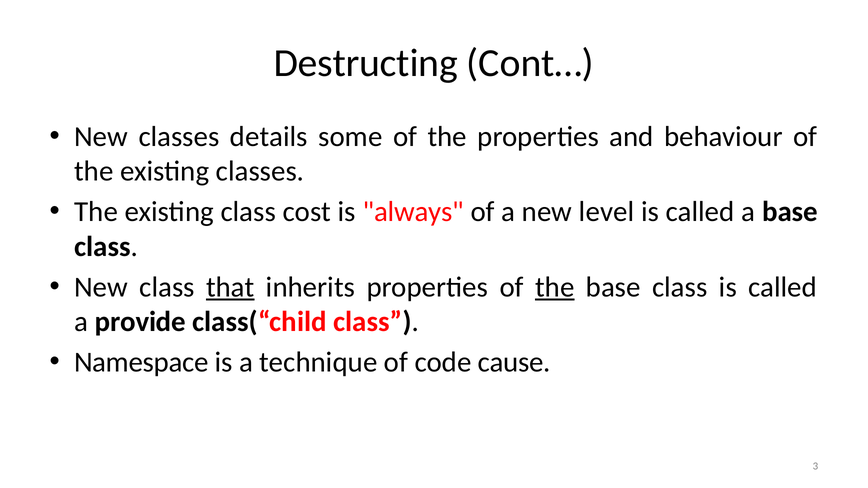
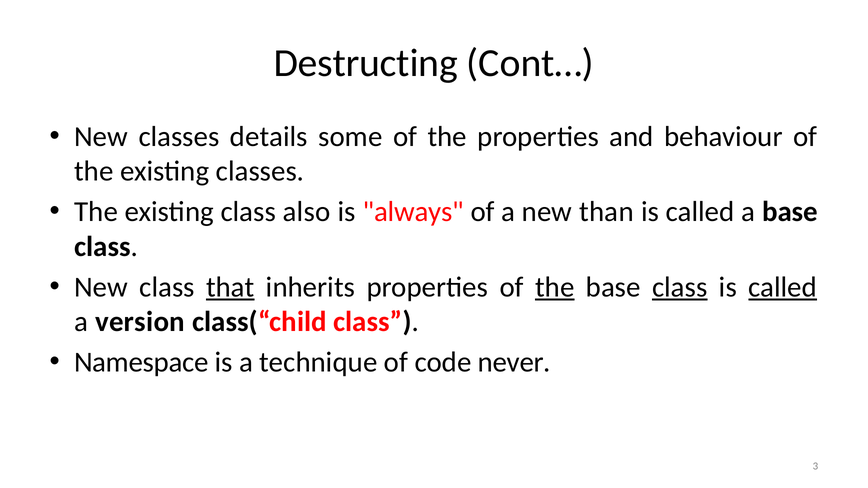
cost: cost -> also (307, 212)
level: level -> than (606, 212)
class underline: none -> present (680, 287)
called underline: none -> present (783, 287)
provide: provide -> version (140, 322)
cause: cause -> never (514, 362)
